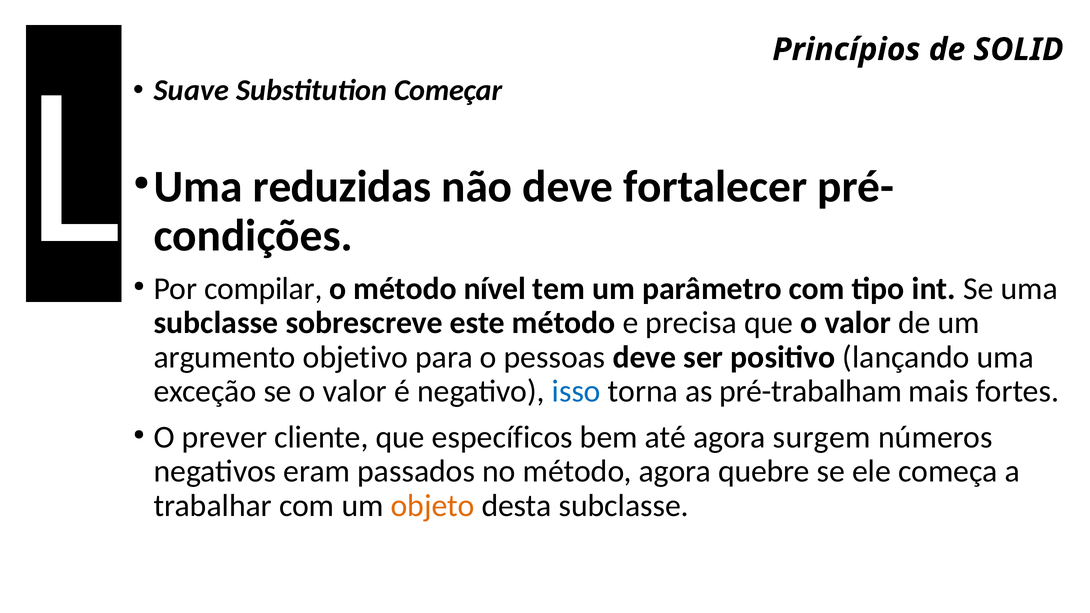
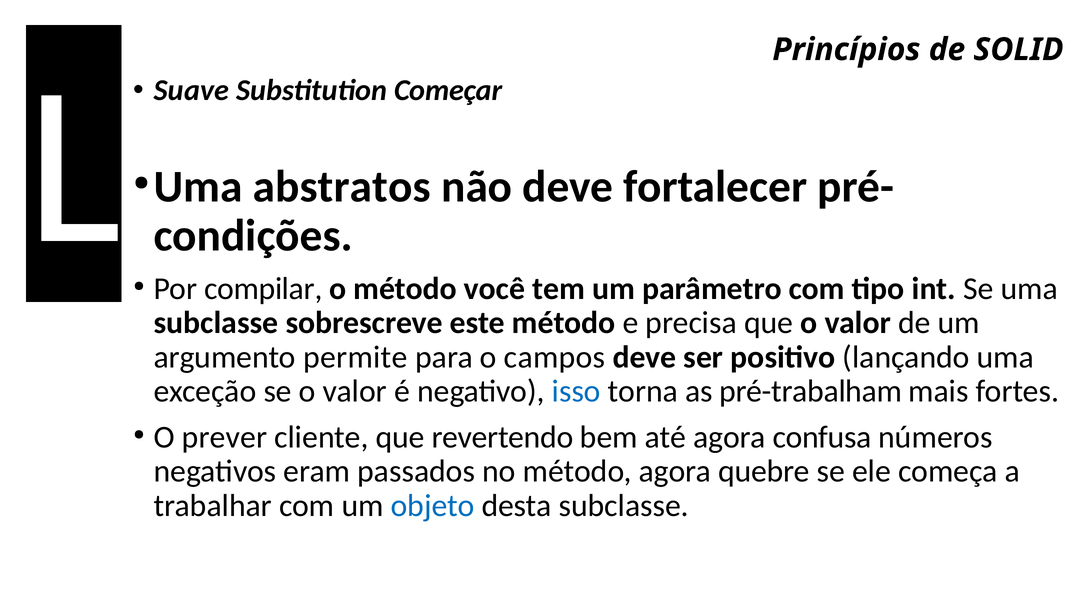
reduzidas: reduzidas -> abstratos (342, 187)
nível: nível -> você (495, 289)
objetivo: objetivo -> permite (355, 357)
pessoas: pessoas -> campos (554, 357)
específicos: específicos -> revertendo (503, 437)
surgem: surgem -> confusa (822, 437)
objeto colour: orange -> blue (433, 506)
